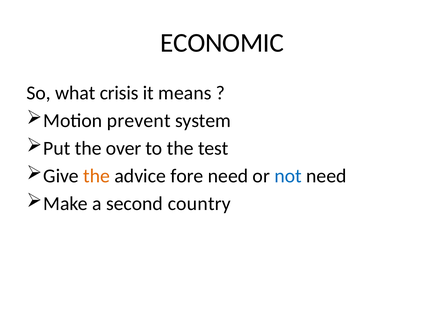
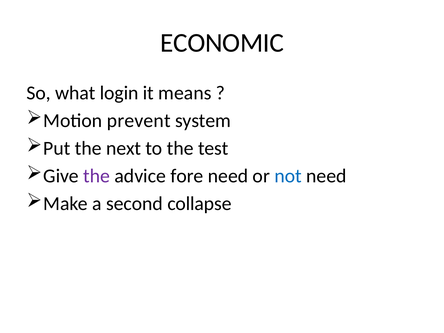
crisis: crisis -> login (119, 93)
over: over -> next (124, 148)
the colour: orange -> purple (97, 176)
country: country -> collapse (199, 204)
